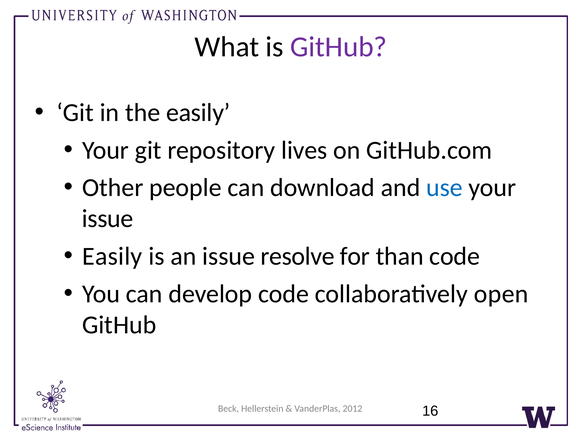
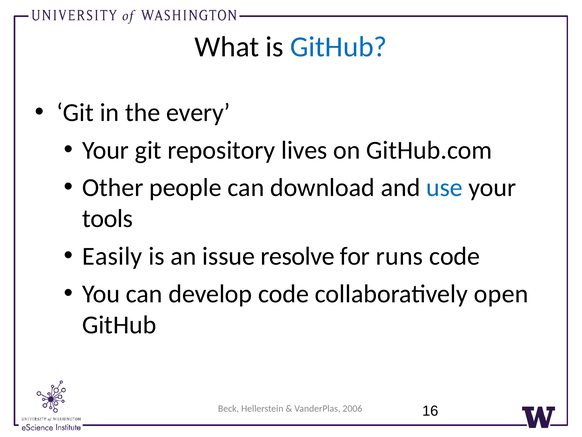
GitHub colour: purple -> blue (339, 47)
the easily: easily -> every (198, 112)
issue: issue -> tools (108, 219)
than: than -> runs (400, 256)
2012: 2012 -> 2006 (352, 408)
